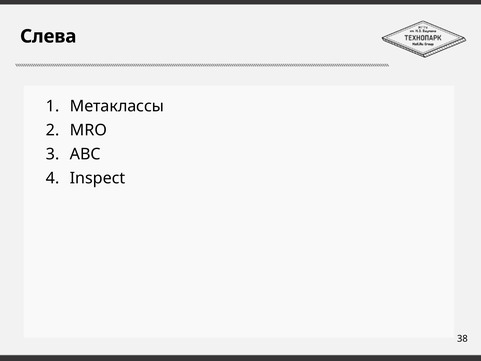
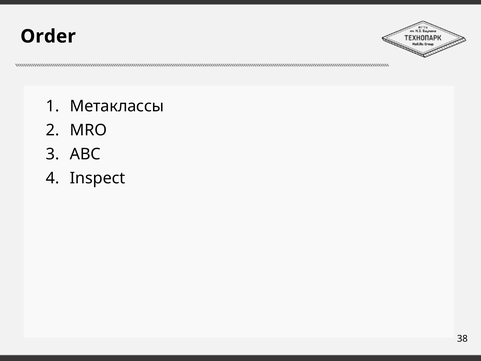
Слева: Слева -> Order (48, 36)
